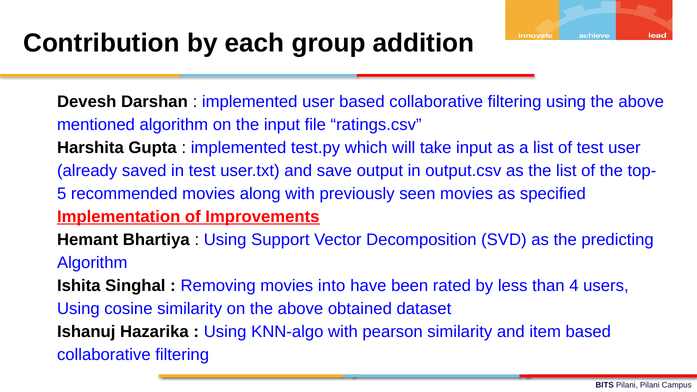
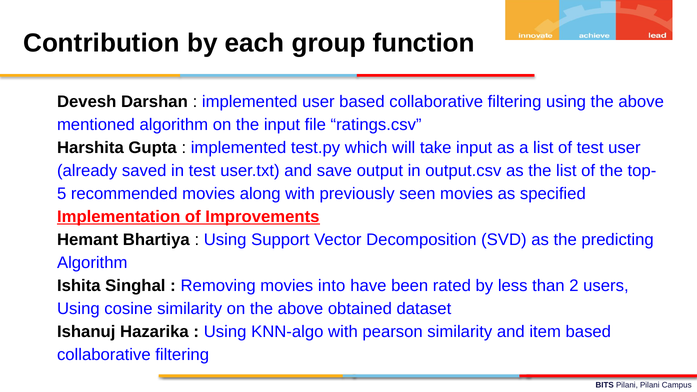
addition: addition -> function (424, 43)
4: 4 -> 2 (574, 286)
